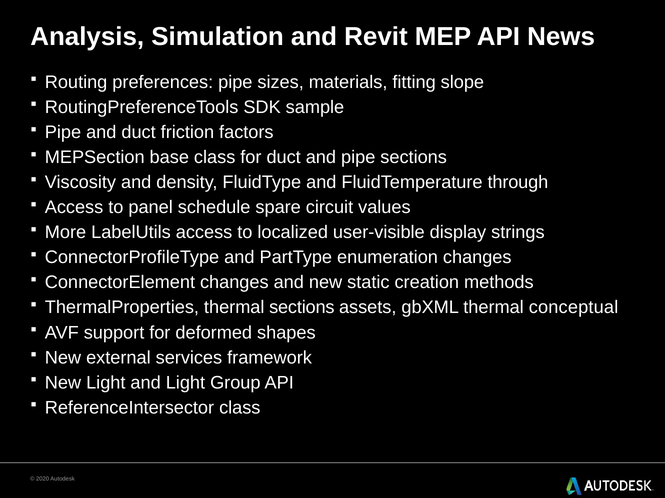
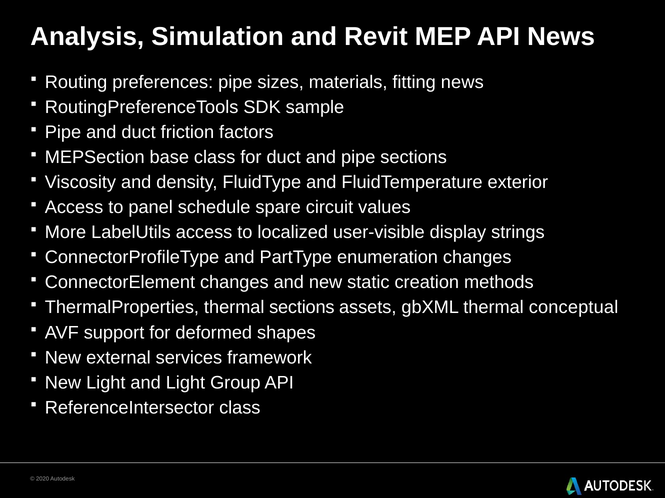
fitting slope: slope -> news (462, 82)
through: through -> exterior (518, 183)
